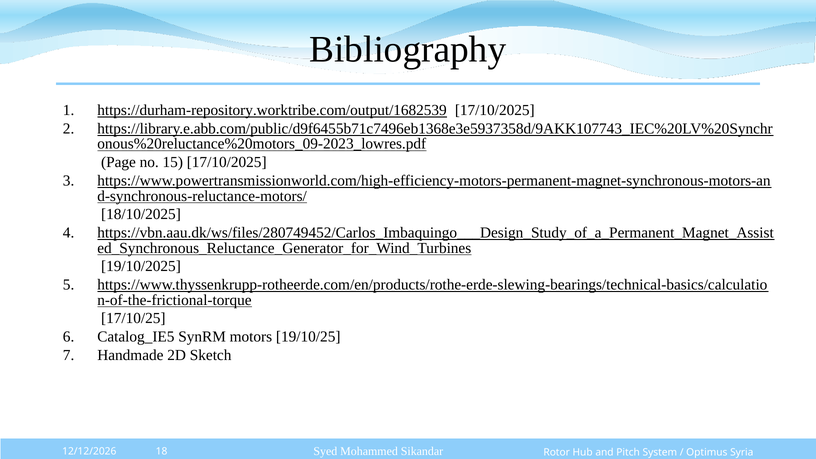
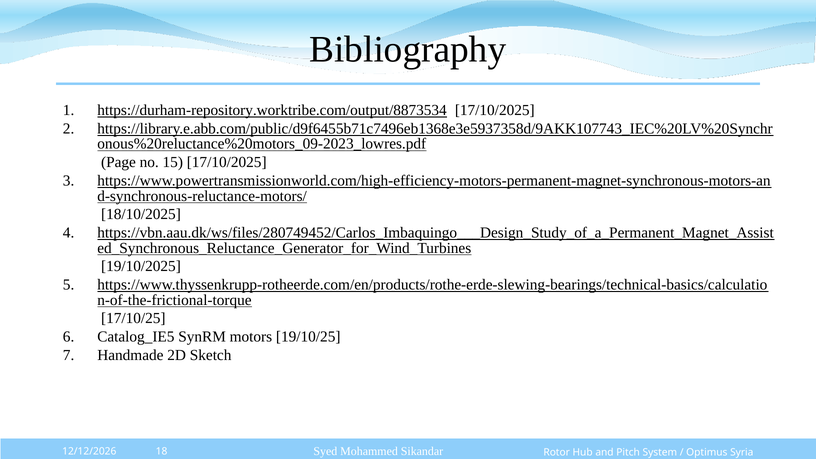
https://durham-repository.worktribe.com/output/1682539: https://durham-repository.worktribe.com/output/1682539 -> https://durham-repository.worktribe.com/output/8873534 (272, 110)
